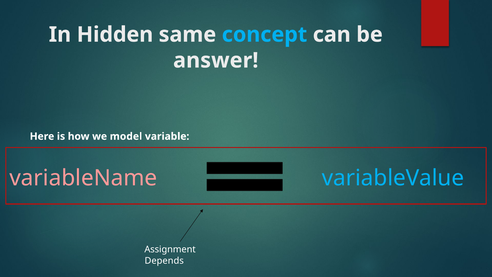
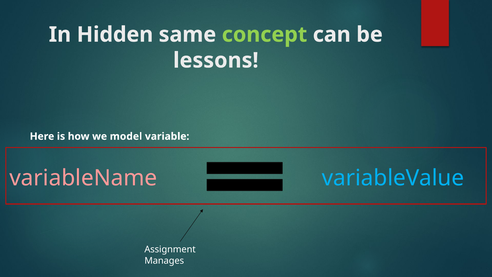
concept colour: light blue -> light green (264, 35)
answer: answer -> lessons (216, 60)
Depends: Depends -> Manages (164, 260)
